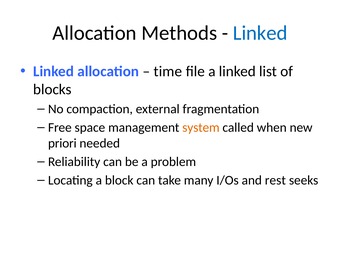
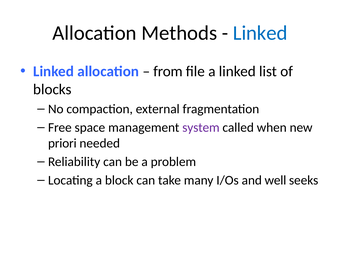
time: time -> from (168, 71)
system colour: orange -> purple (201, 127)
rest: rest -> well (275, 180)
